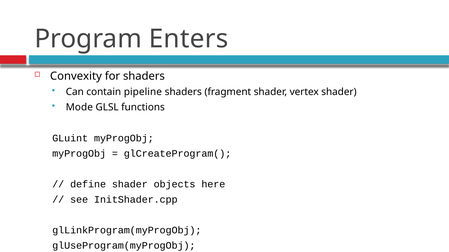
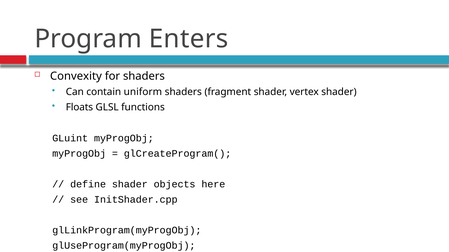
pipeline: pipeline -> uniform (143, 92)
Mode: Mode -> Floats (79, 108)
